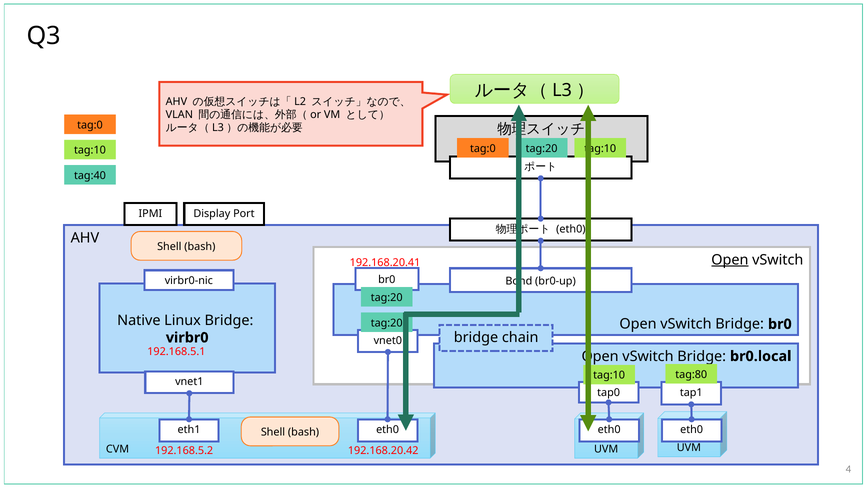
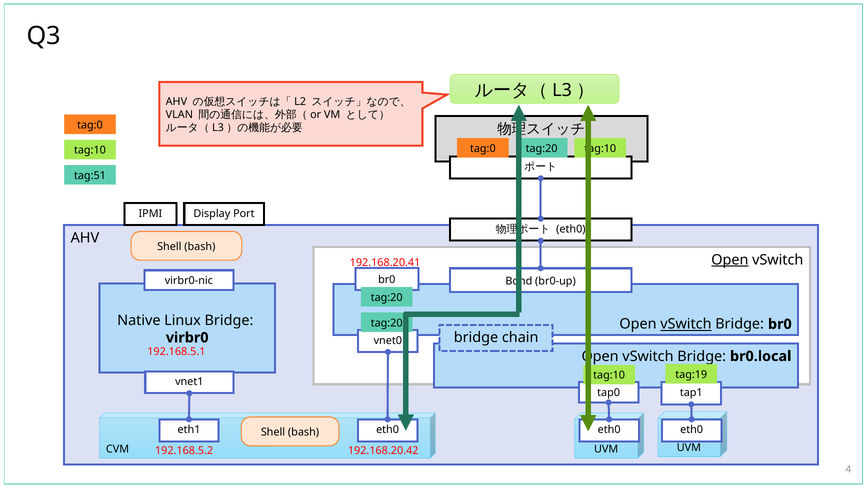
tag:40: tag:40 -> tag:51 (90, 175)
vSwitch underline: none -> present (686, 324)
tag:80: tag:80 -> tag:19 (691, 374)
